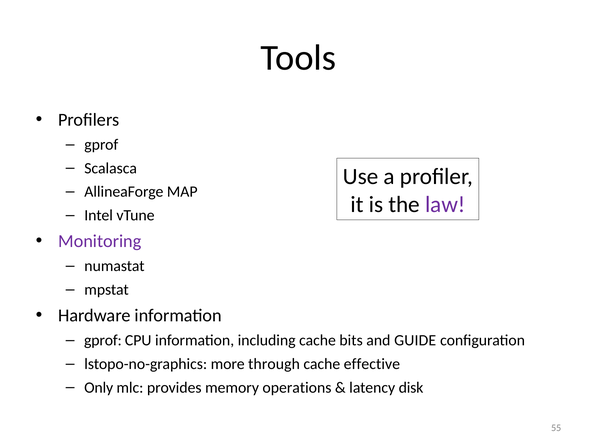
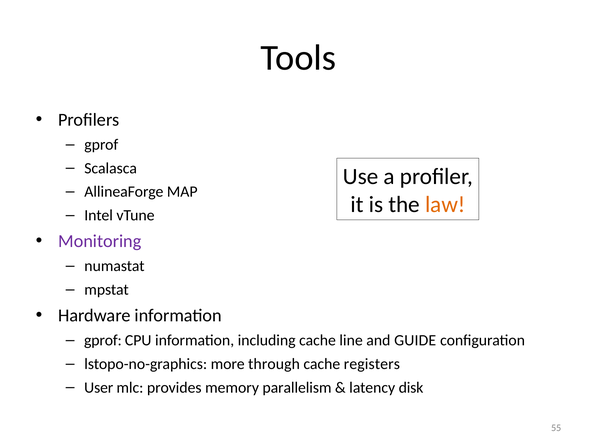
law colour: purple -> orange (445, 204)
bits: bits -> line (351, 340)
effective: effective -> registers (372, 364)
Only: Only -> User (99, 387)
operations: operations -> parallelism (297, 387)
